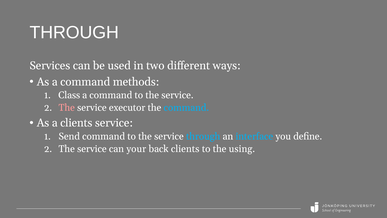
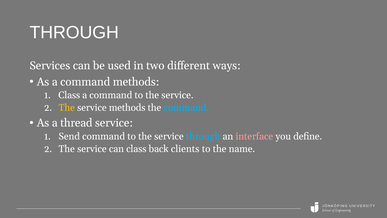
The colour: pink -> yellow (67, 107)
service executor: executor -> methods (127, 107)
a clients: clients -> thread (76, 123)
interface colour: light blue -> pink (254, 136)
can your: your -> class (136, 149)
using: using -> name (242, 149)
